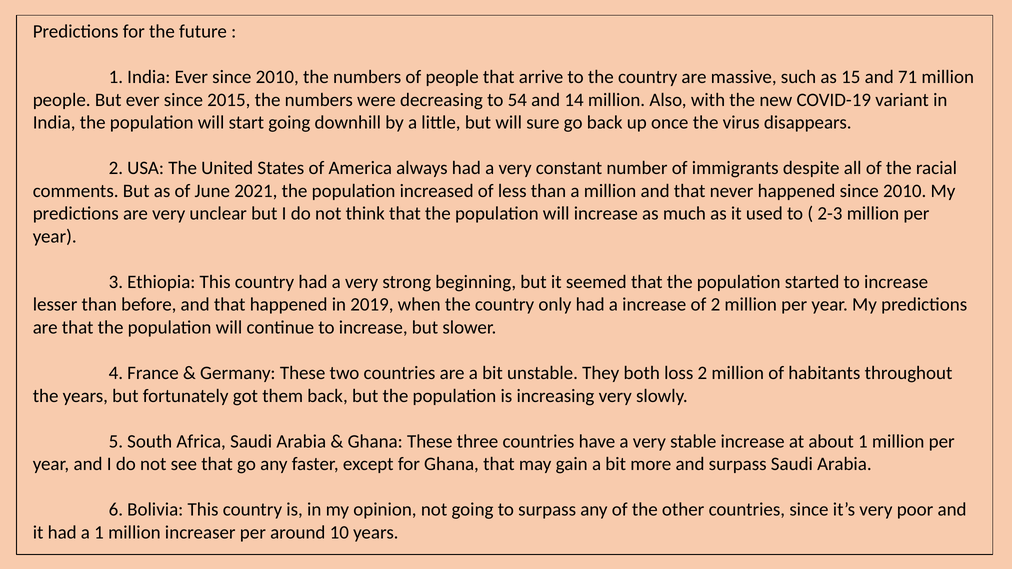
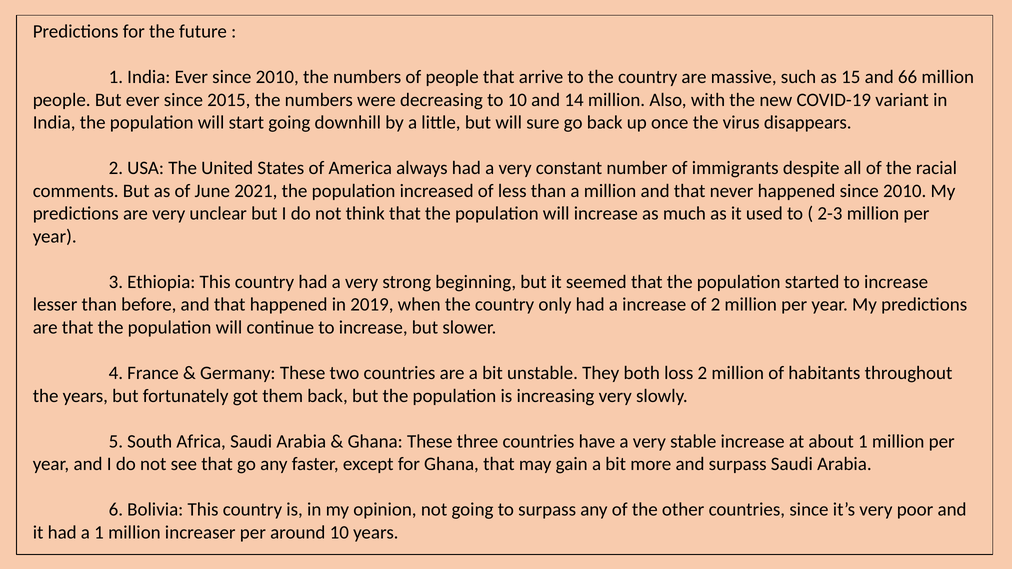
71: 71 -> 66 (908, 77)
to 54: 54 -> 10 (517, 100)
